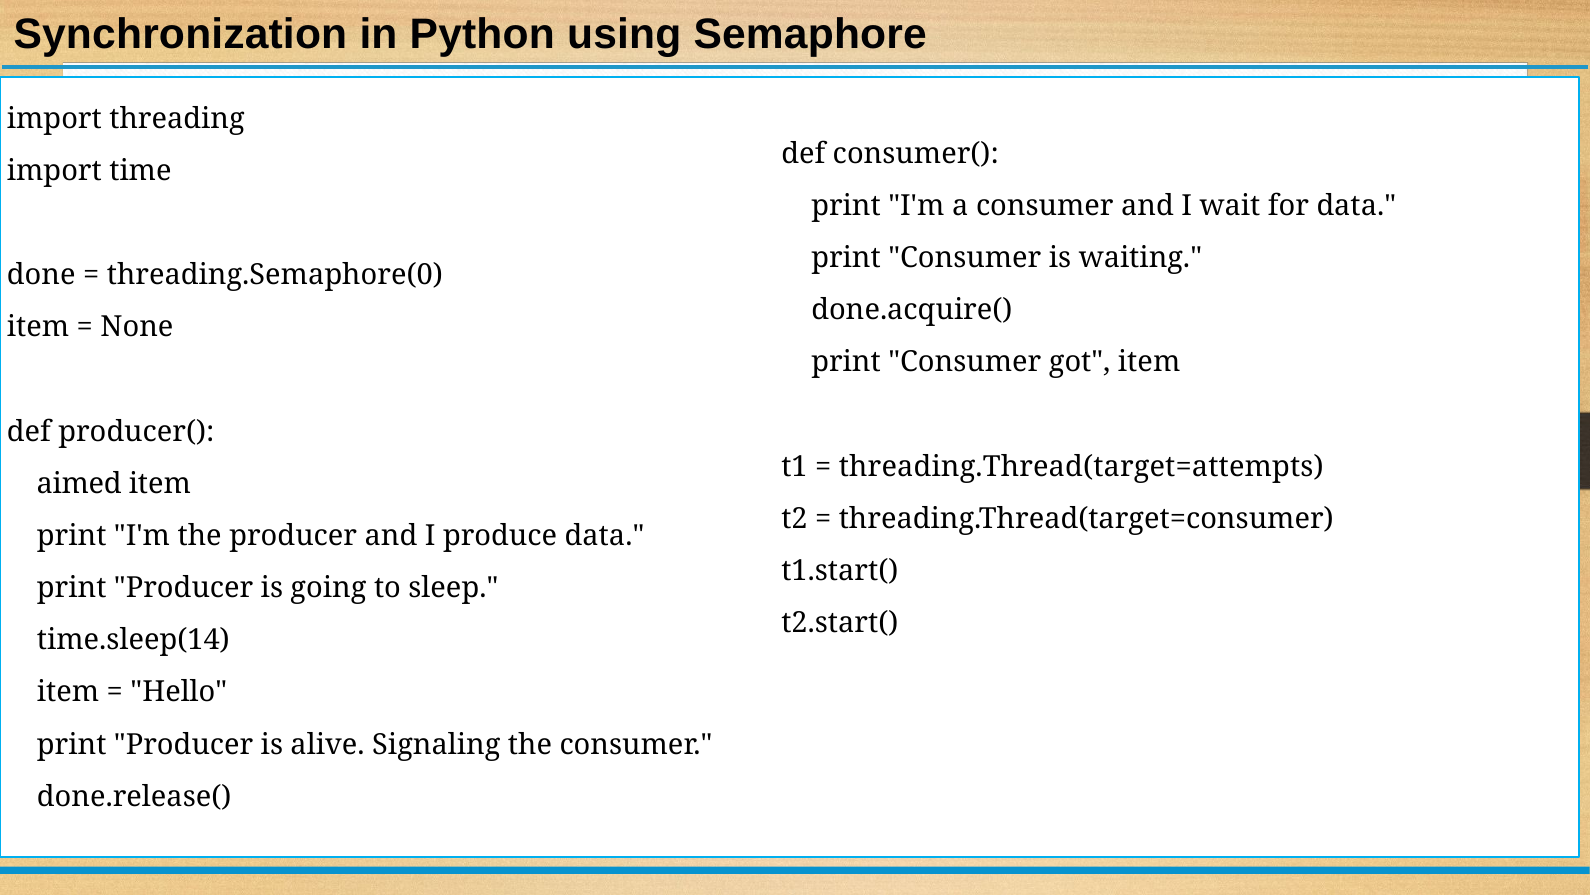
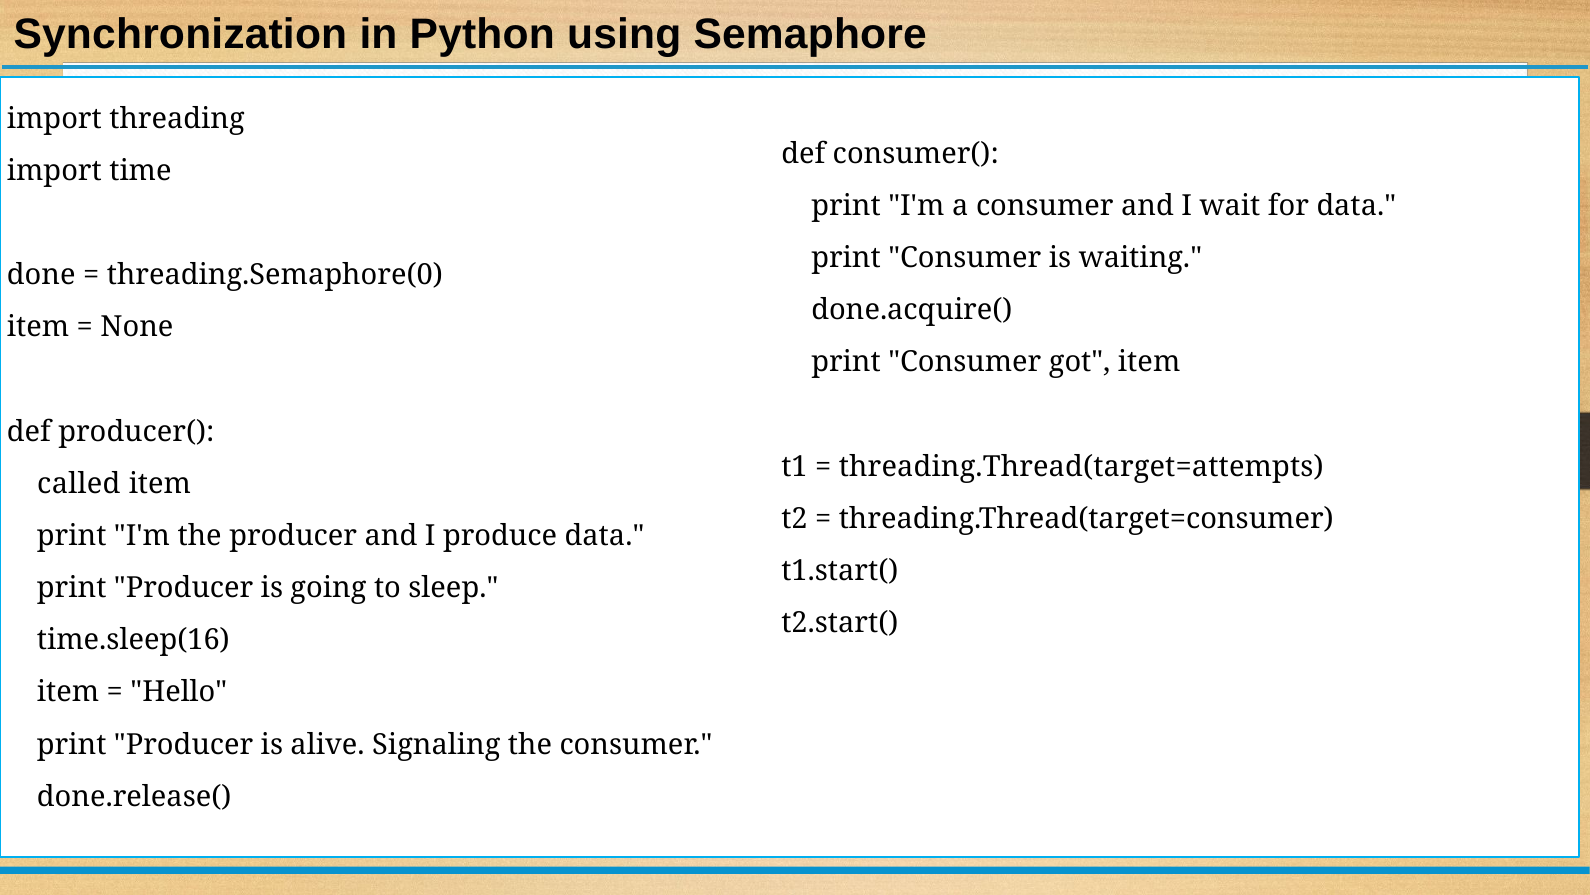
aimed: aimed -> called (79, 483)
time.sleep(14: time.sleep(14 -> time.sleep(16 (133, 640)
